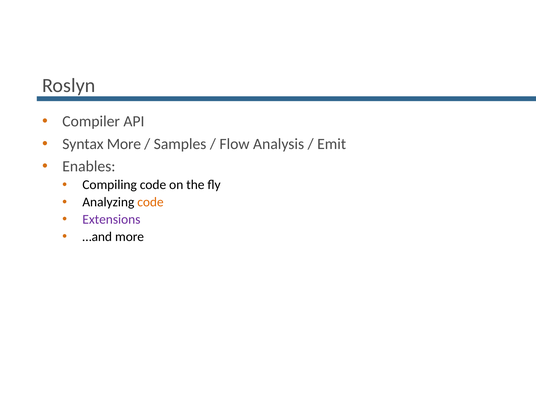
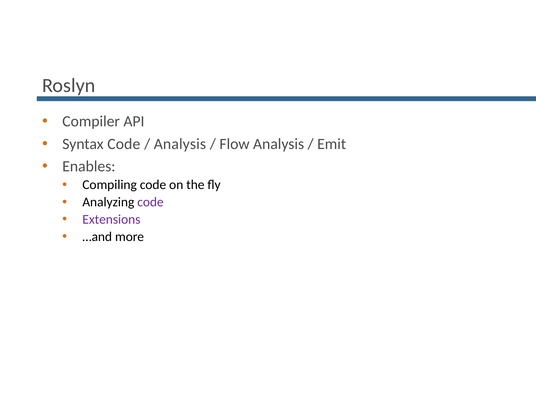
Syntax More: More -> Code (124, 144)
Samples: Samples -> Analysis (180, 144)
code colour: orange -> purple (150, 202)
